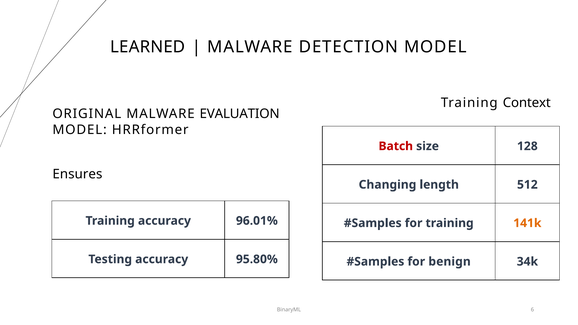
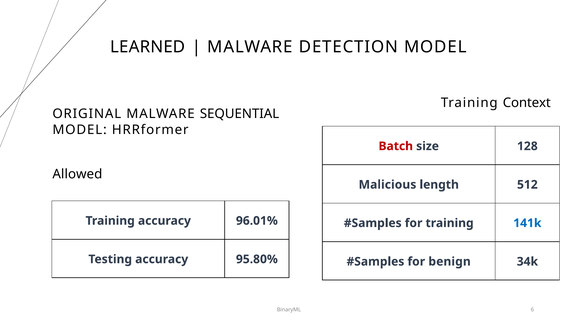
EVALUATION: EVALUATION -> SEQUENTIAL (240, 114)
Ensures: Ensures -> Allowed (77, 174)
Changing: Changing -> Malicious (387, 185)
141k colour: orange -> blue (527, 223)
